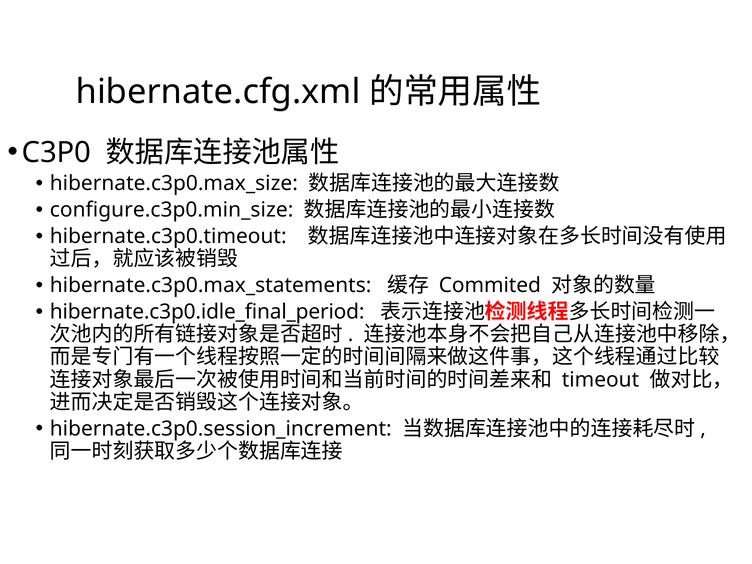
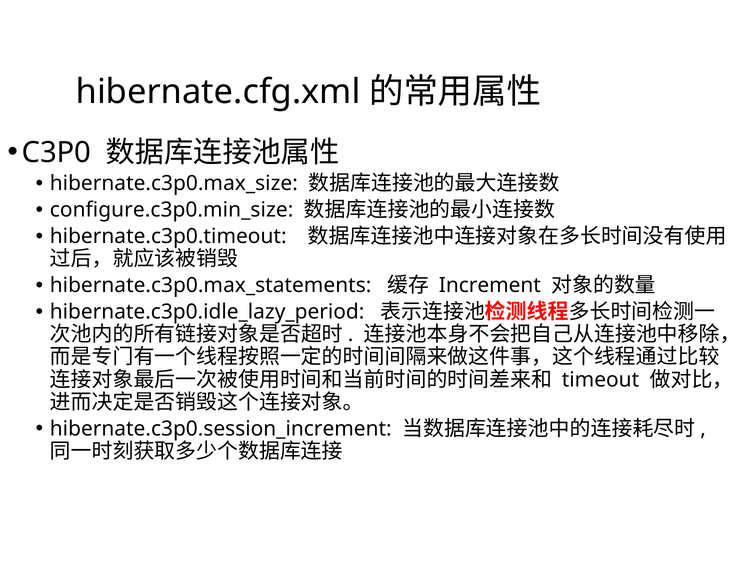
Commited: Commited -> Increment (490, 285)
hibernate.c3p0.idle_final_period: hibernate.c3p0.idle_final_period -> hibernate.c3p0.idle_lazy_period (207, 312)
